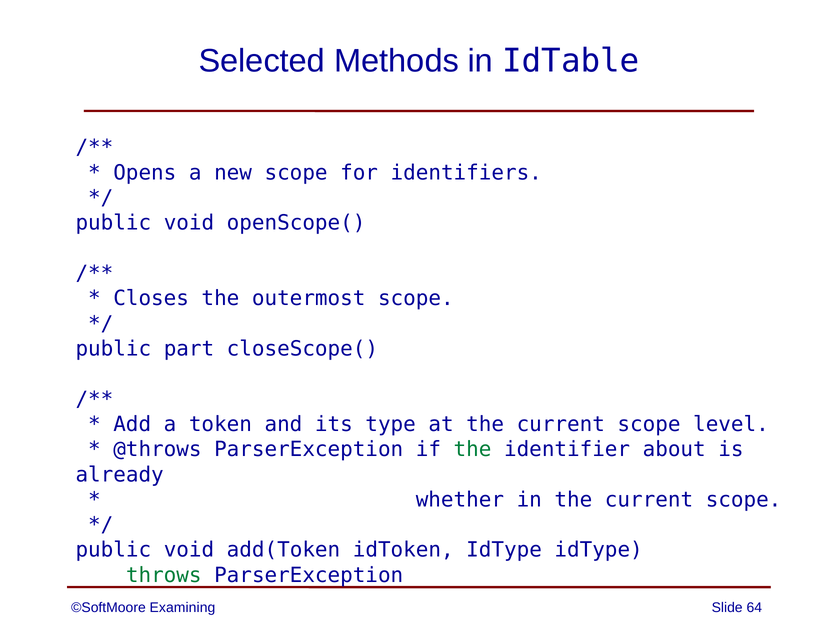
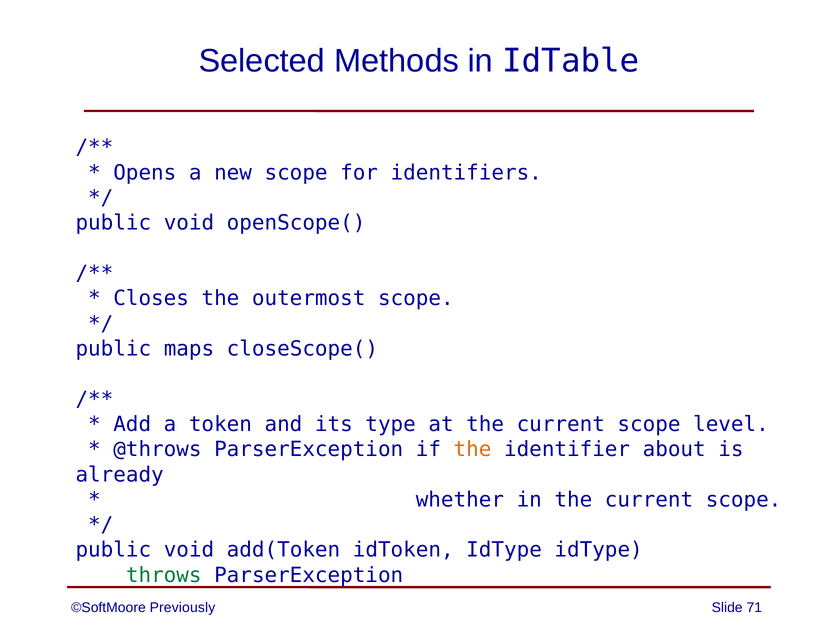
part: part -> maps (189, 349)
the colour: green -> orange (472, 449)
Examining: Examining -> Previously (182, 607)
64: 64 -> 71 (754, 607)
